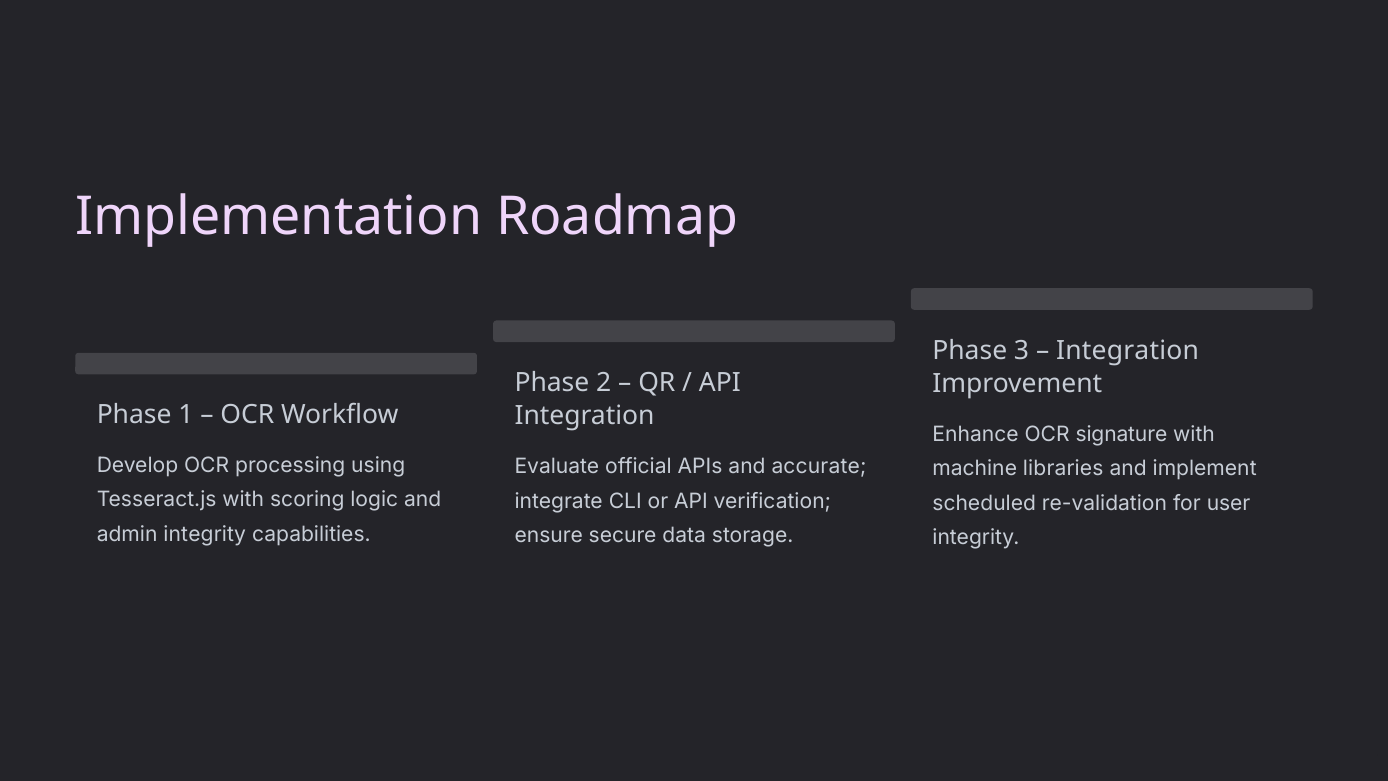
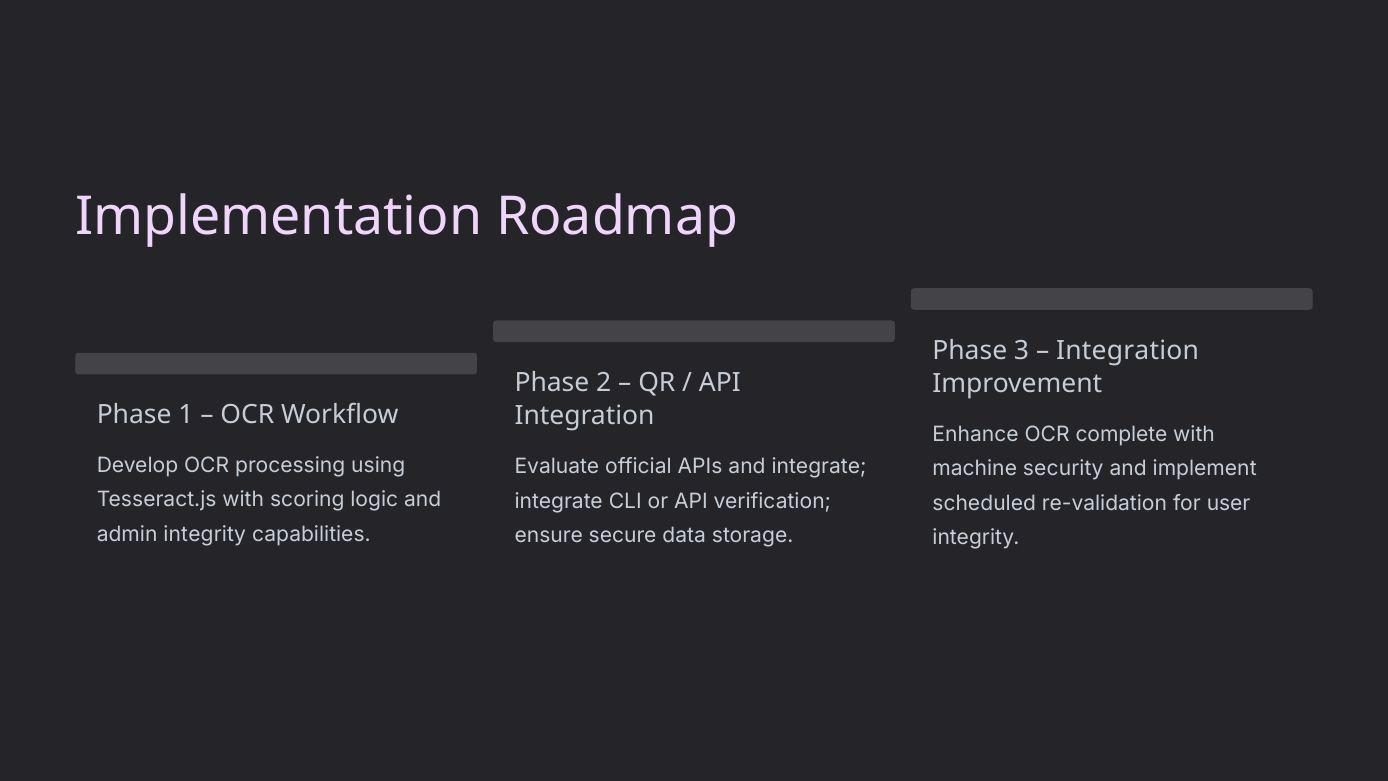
signature: signature -> complete (1121, 434)
and accurate: accurate -> integrate (819, 467)
libraries: libraries -> security (1063, 469)
